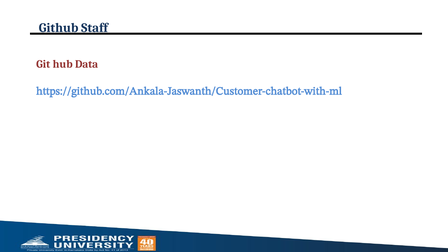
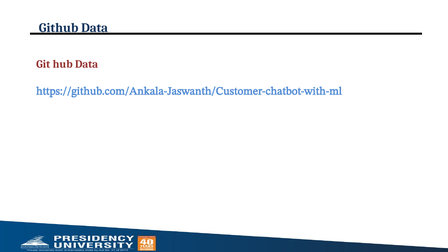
Github Staff: Staff -> Data (95, 28)
